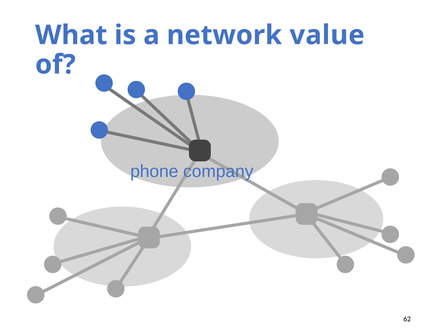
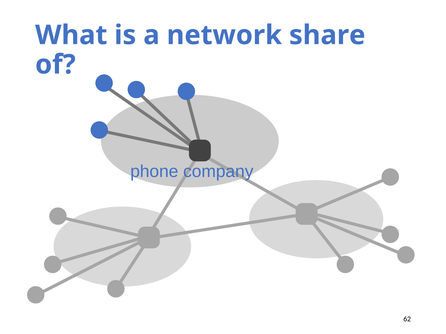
value: value -> share (327, 35)
